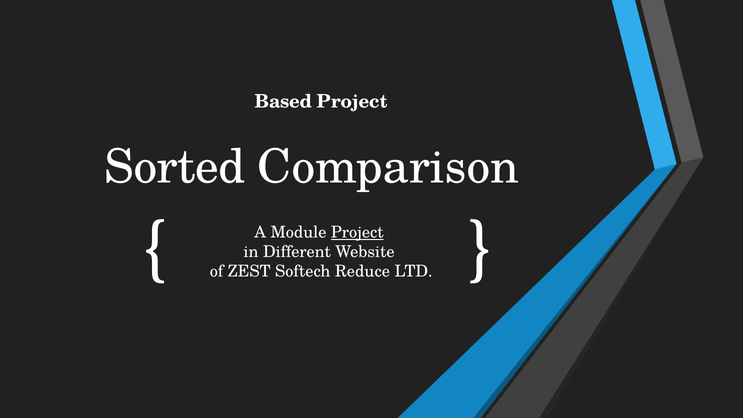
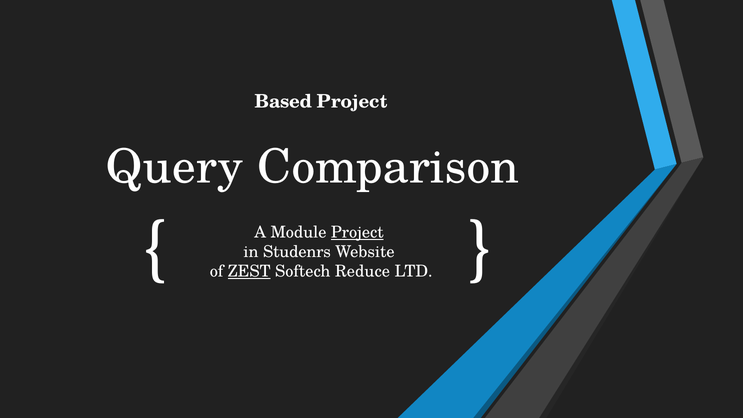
Sorted: Sorted -> Query (174, 167)
Different: Different -> Studenrs (297, 252)
ZEST underline: none -> present (249, 271)
